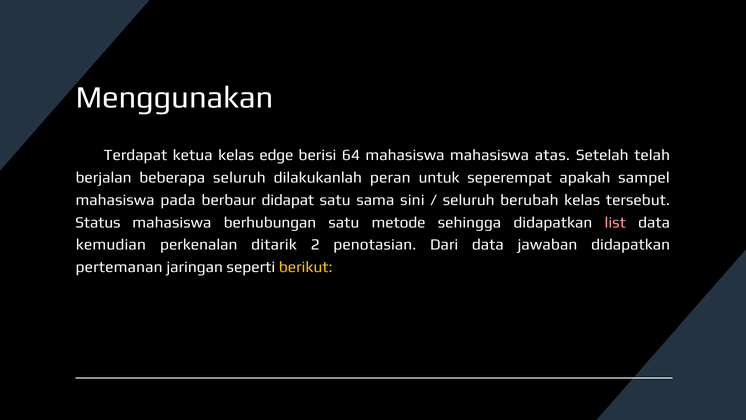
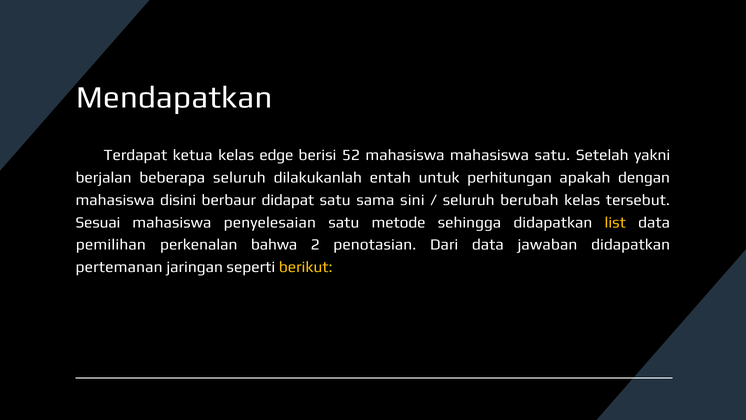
Menggunakan: Menggunakan -> Mendapatkan (174, 97)
64: 64 -> 52 (351, 155)
mahasiswa atas: atas -> satu (552, 155)
telah: telah -> yakni (652, 155)
peran: peran -> entah (390, 177)
seperempat: seperempat -> perhitungan (510, 177)
sampel: sampel -> dengan (644, 177)
pada: pada -> disini (178, 200)
Status: Status -> Sesuai (98, 222)
berhubungan: berhubungan -> penyelesaian (270, 222)
list colour: pink -> yellow (615, 222)
kemudian: kemudian -> pemilihan (111, 245)
ditarik: ditarik -> bahwa (274, 245)
